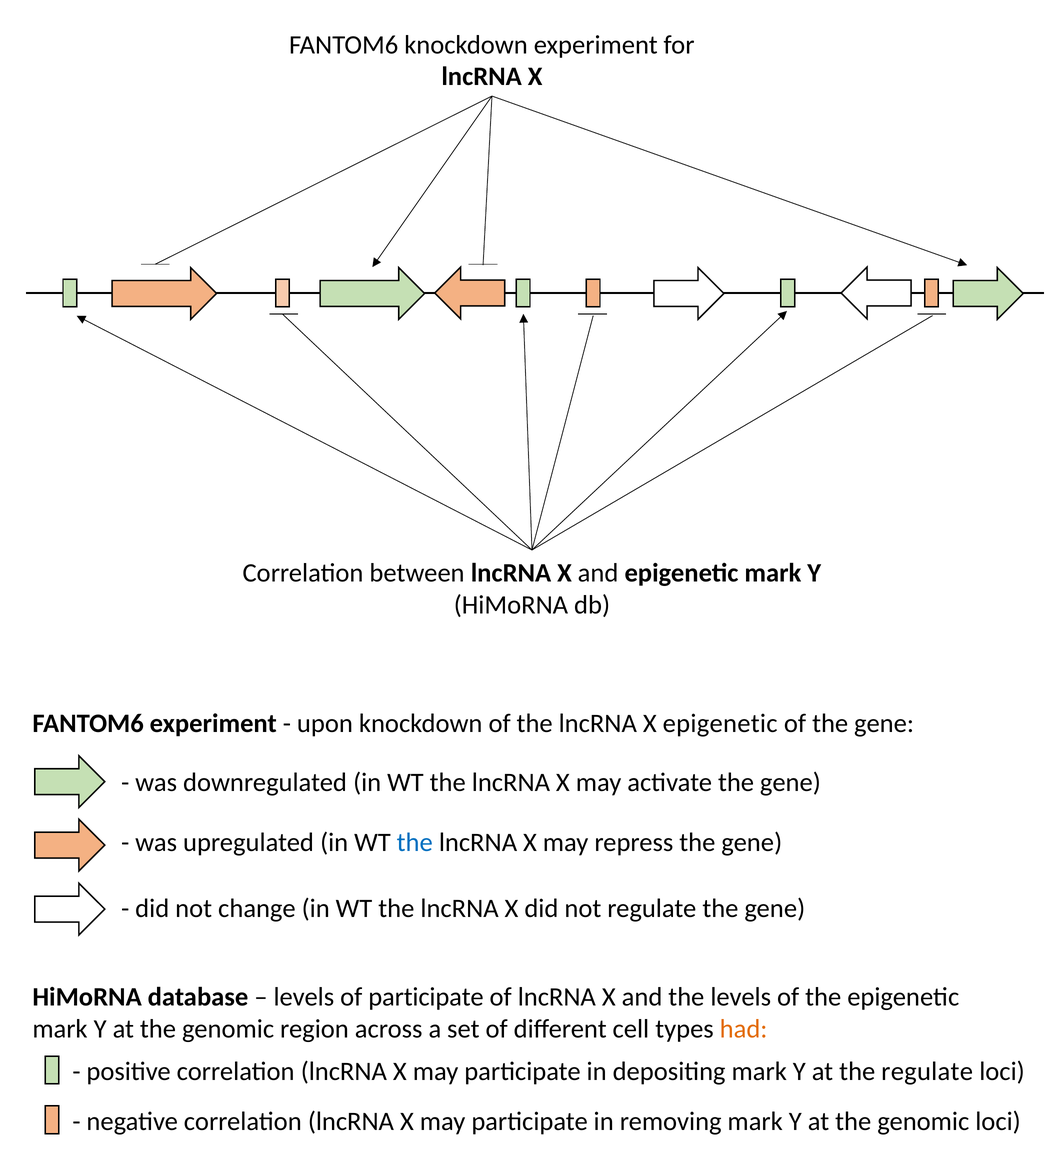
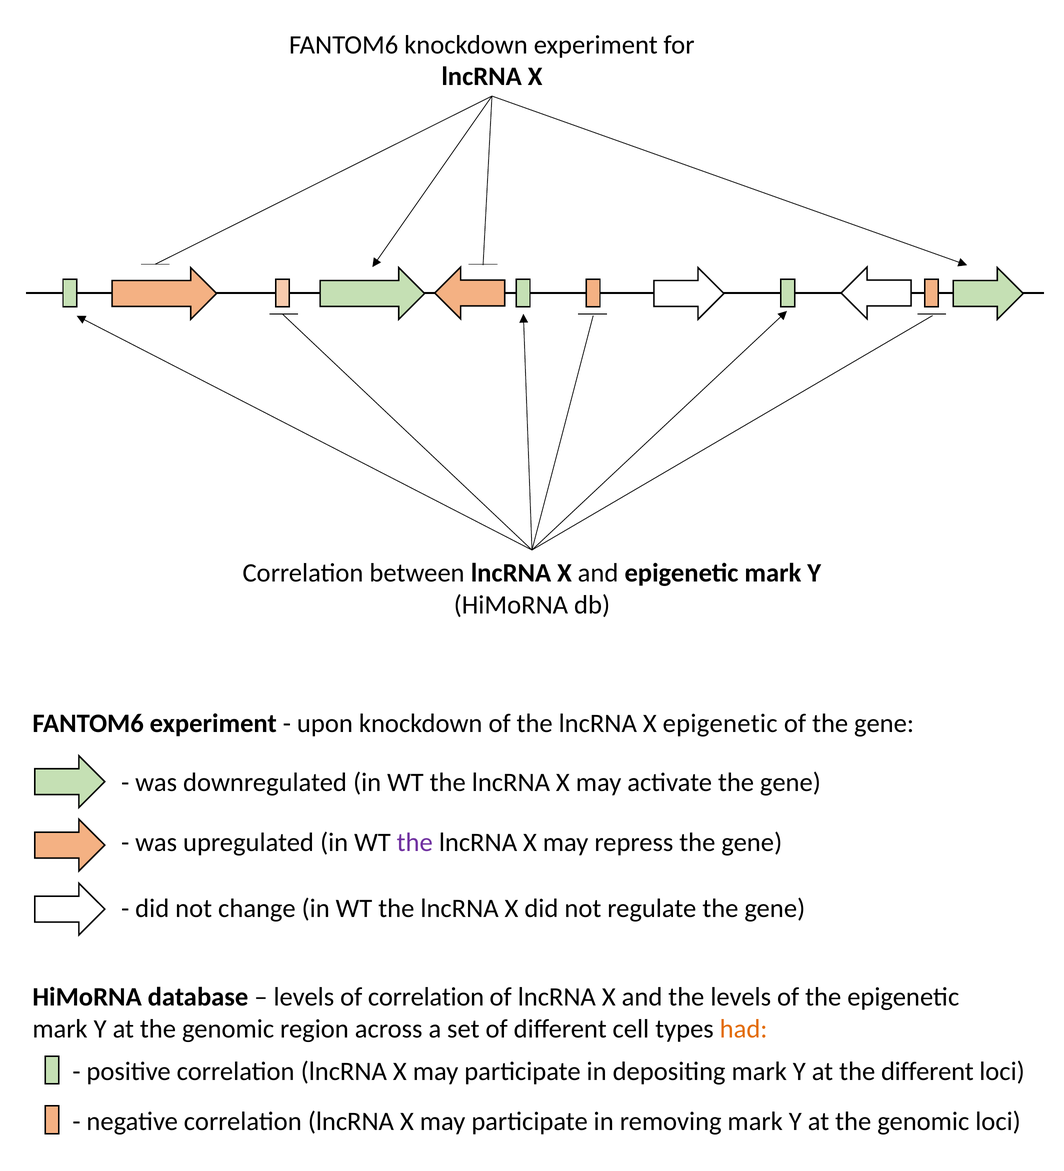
the colour: blue -> purple (415, 842)
of participate: participate -> correlation (426, 997)
the regulate: regulate -> different (927, 1071)
